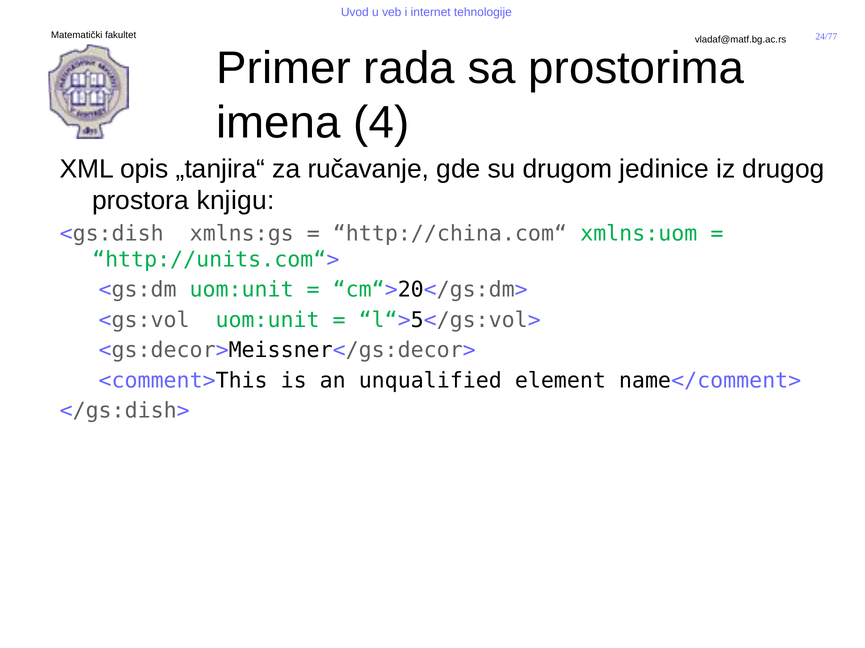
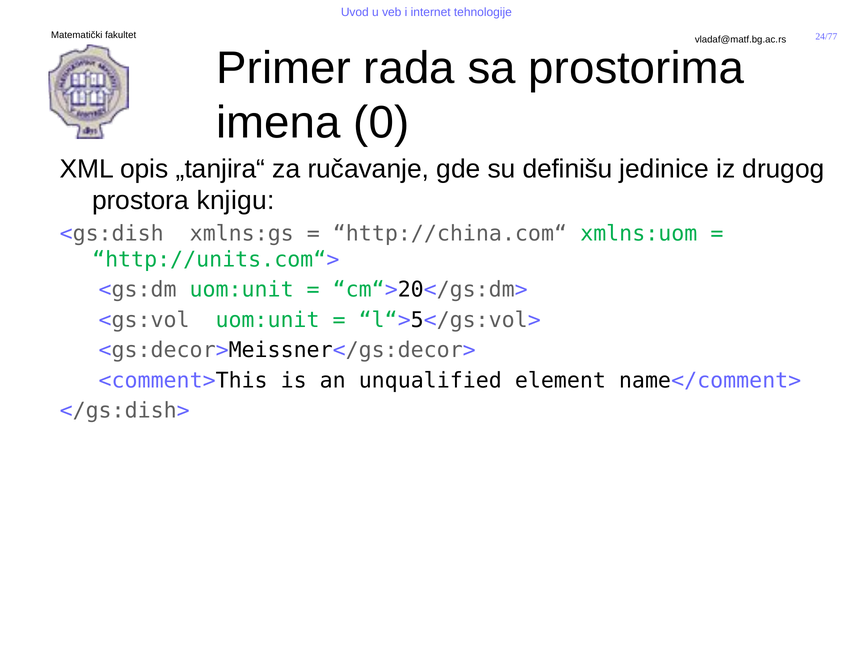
4: 4 -> 0 (381, 123)
drugom: drugom -> definišu (568, 169)
